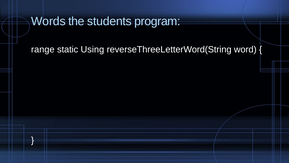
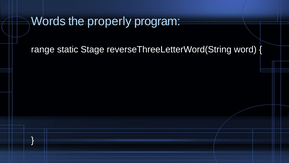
students: students -> properly (109, 21)
Using: Using -> Stage (92, 49)
